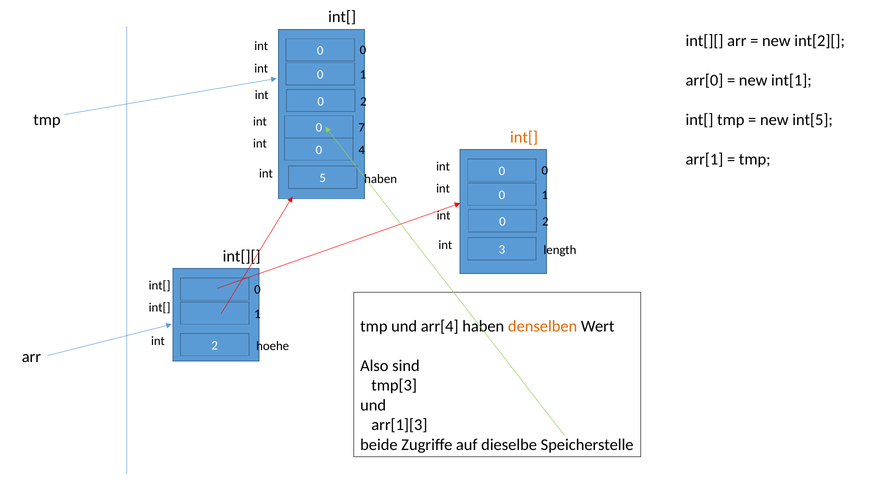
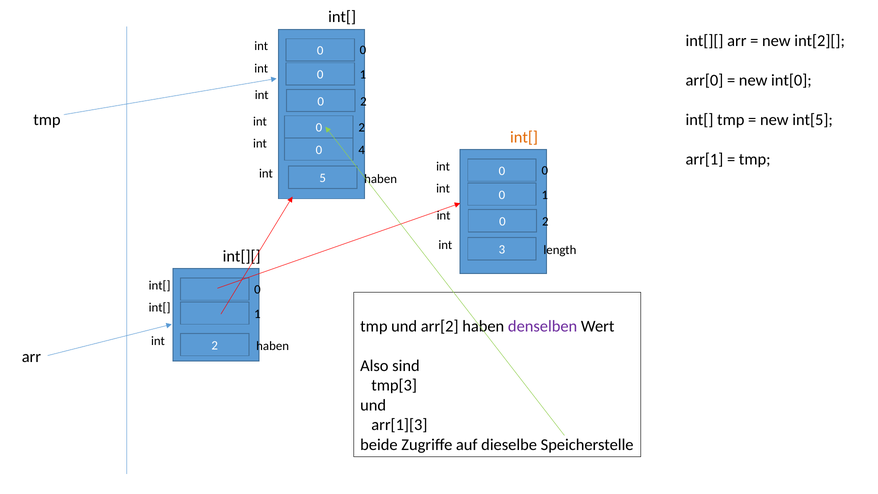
int[1: int[1 -> int[0 (791, 80)
7: 7 -> 2 (362, 128)
arr[4: arr[4 -> arr[2 (440, 326)
denselben colour: orange -> purple (543, 326)
hoehe: hoehe -> haben (273, 346)
